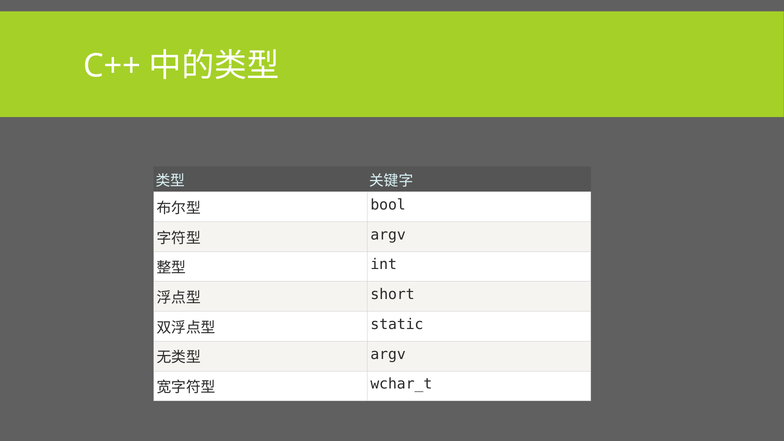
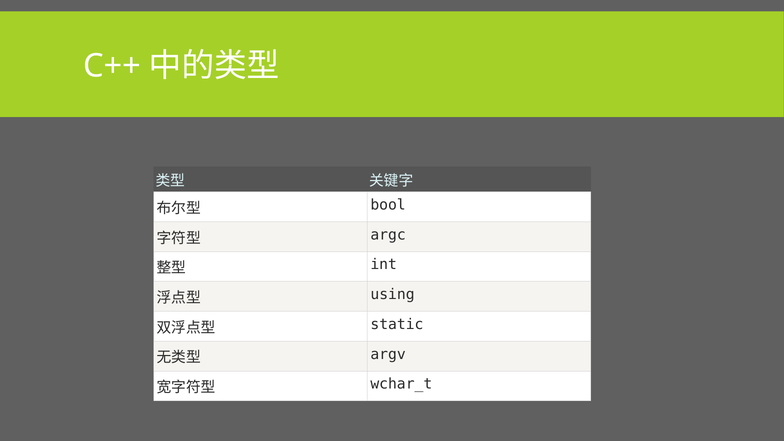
argv: argv -> argc (388, 235)
short: short -> using (393, 294)
